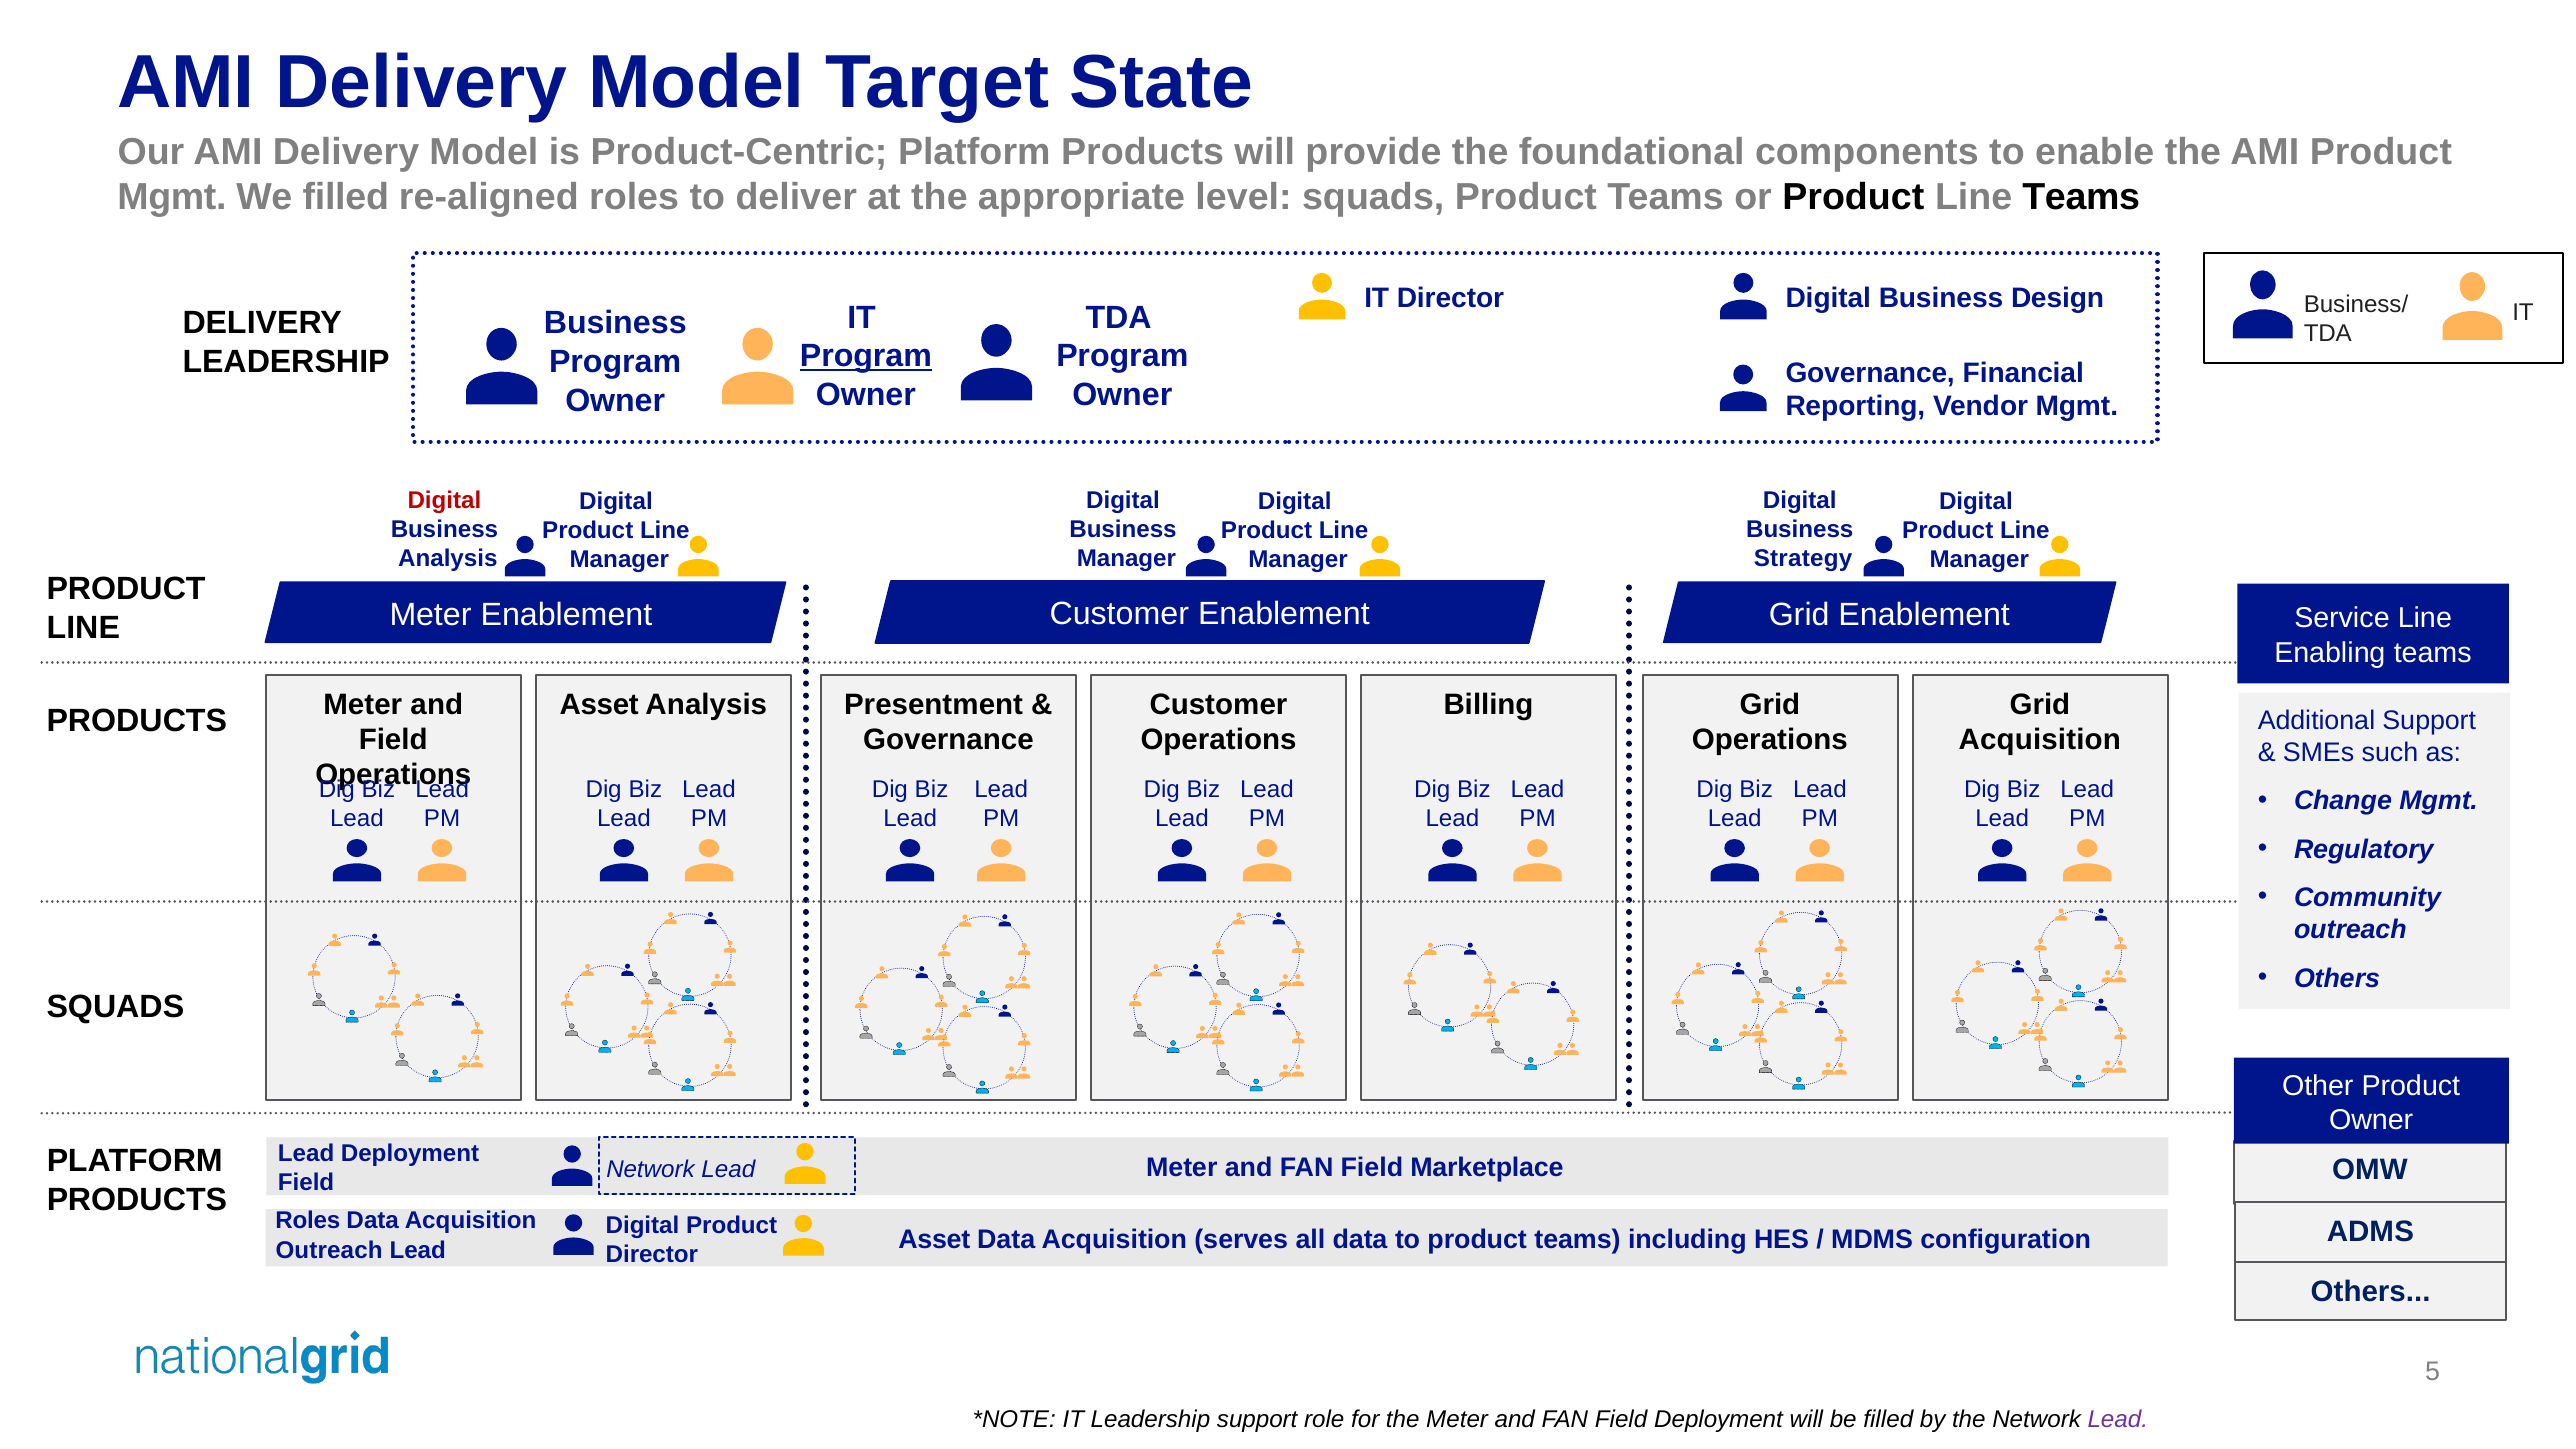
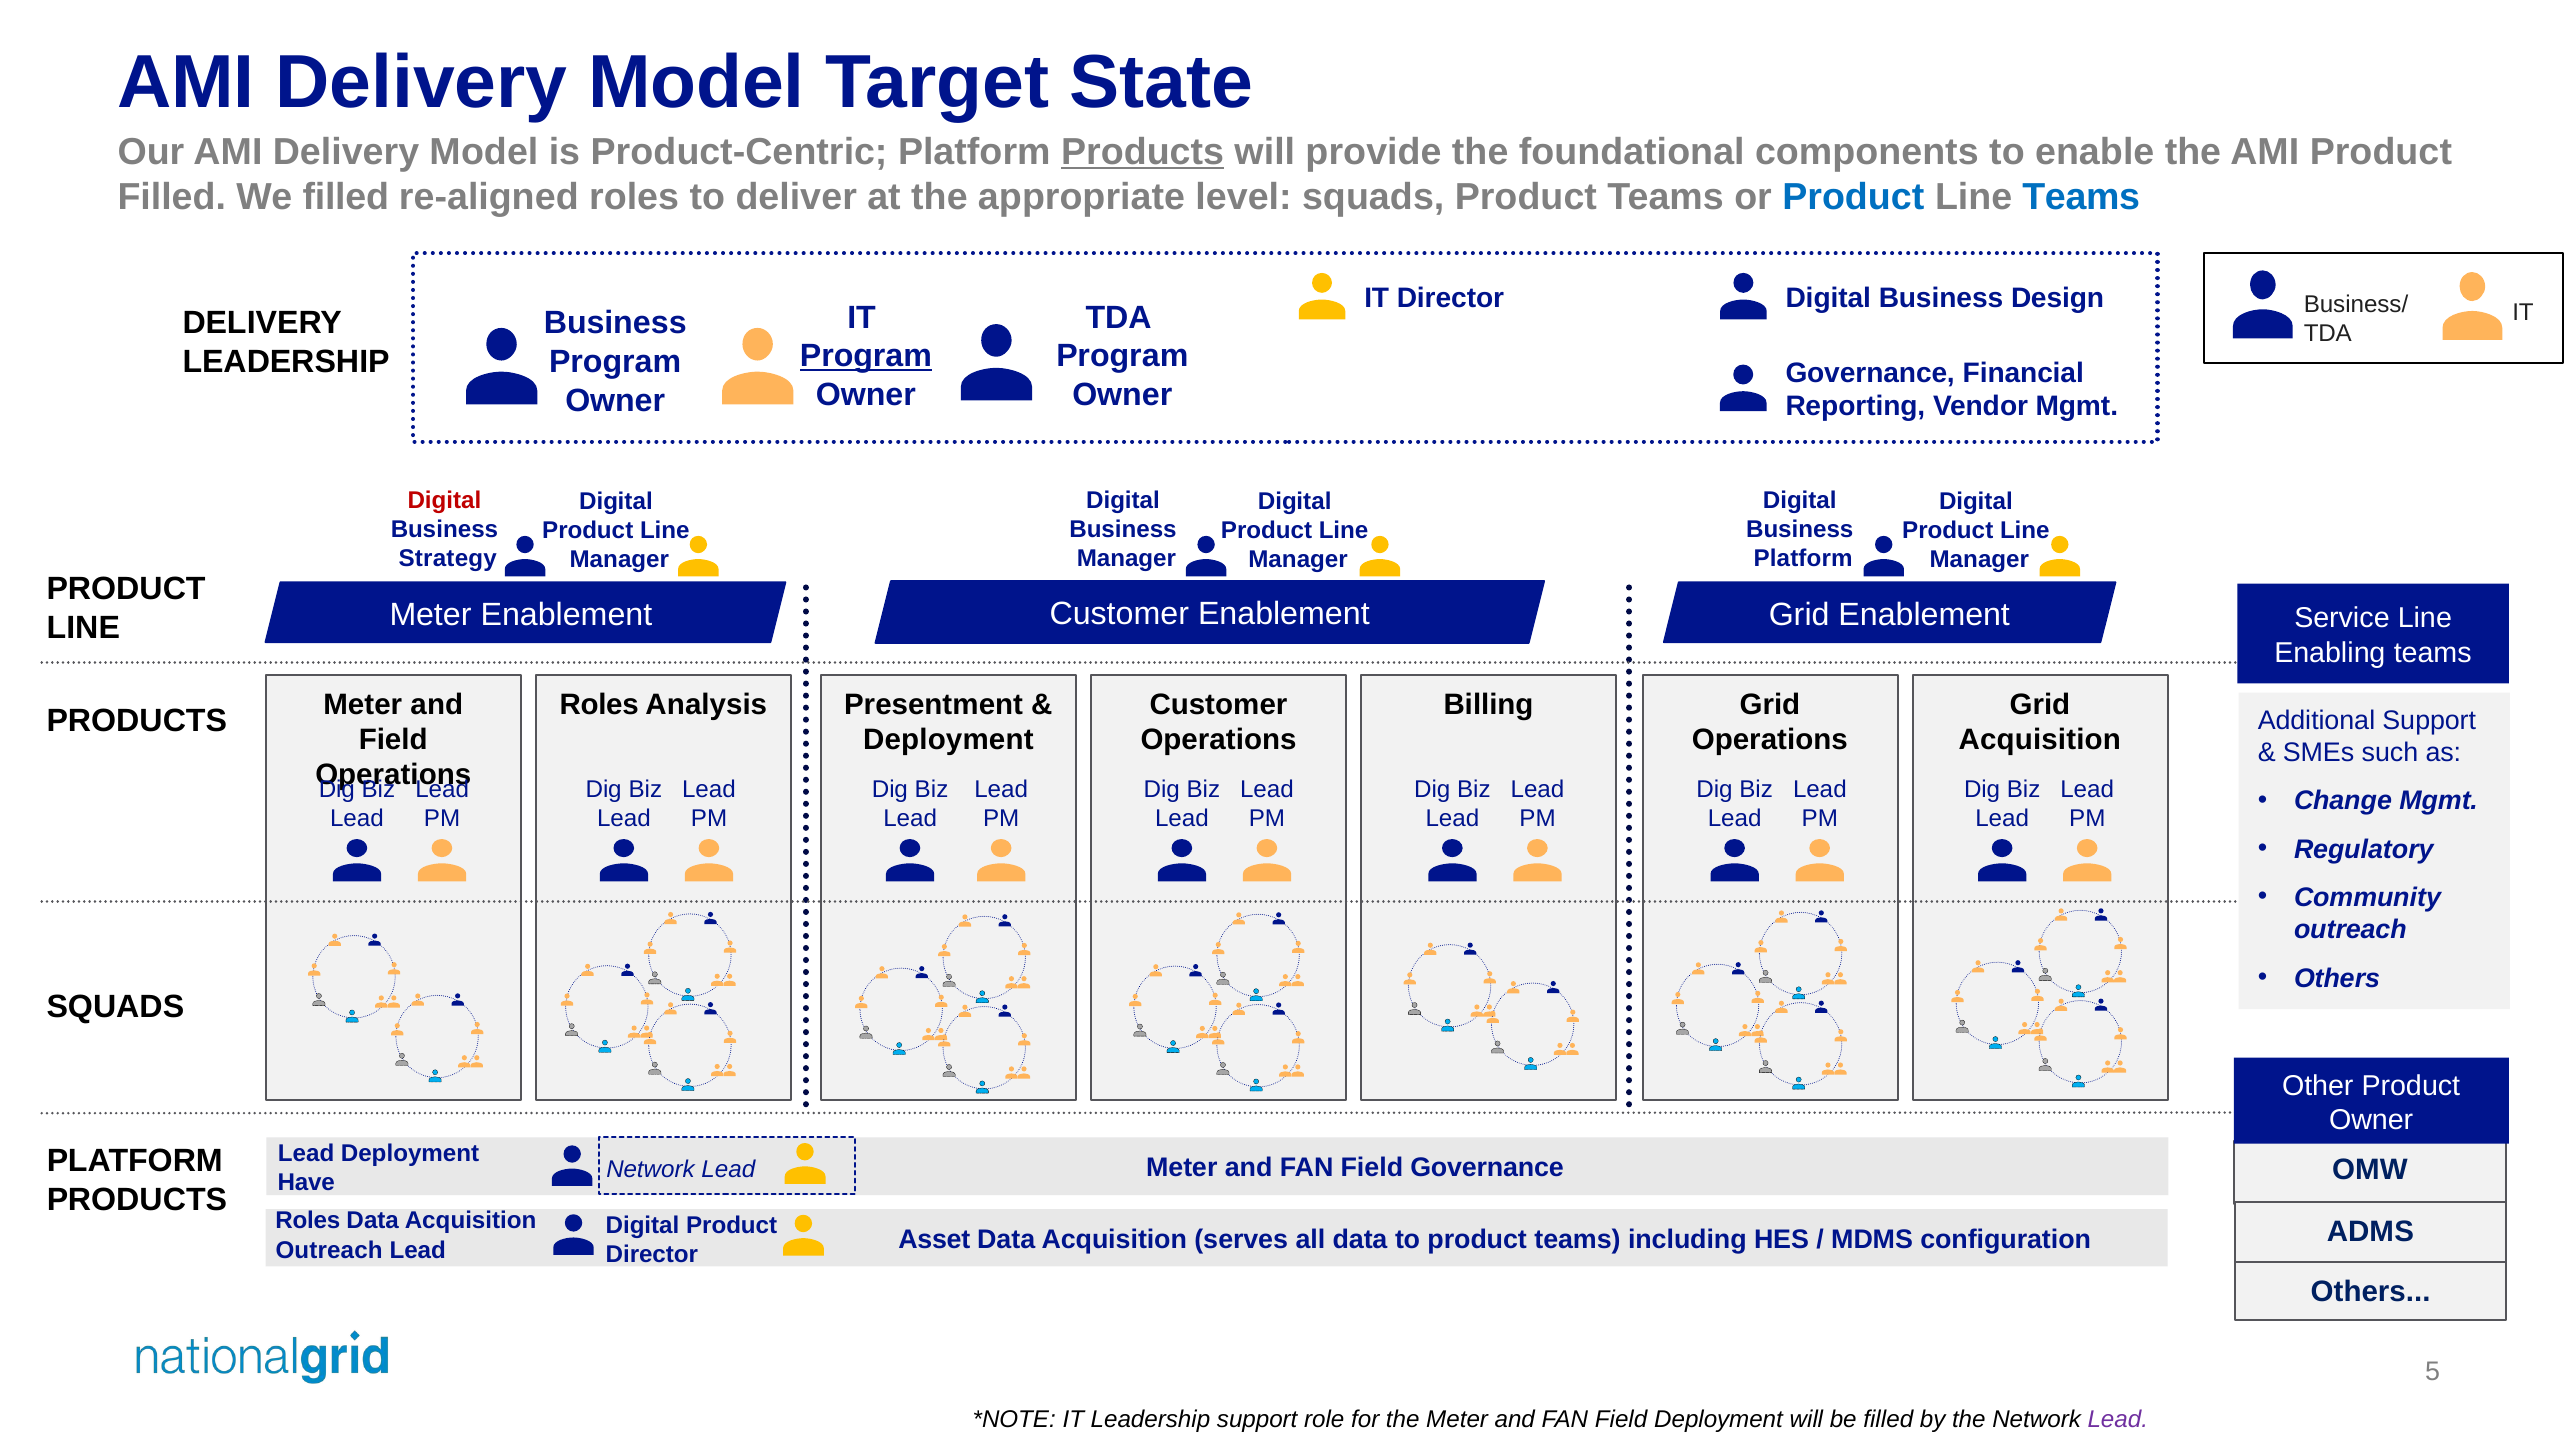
Products underline: none -> present (1143, 152)
Mgmt: Mgmt -> Filled (172, 197)
Product colour: black -> blue (1853, 197)
Teams colour: black -> blue (2081, 197)
Analysis: Analysis -> Strategy (448, 558)
Strategy: Strategy -> Platform (1803, 558)
Asset: Asset -> Roles (599, 704)
Governance: Governance -> Deployment (948, 740)
Field Marketplace: Marketplace -> Governance (1487, 1168)
Field: Field -> Have (306, 1183)
